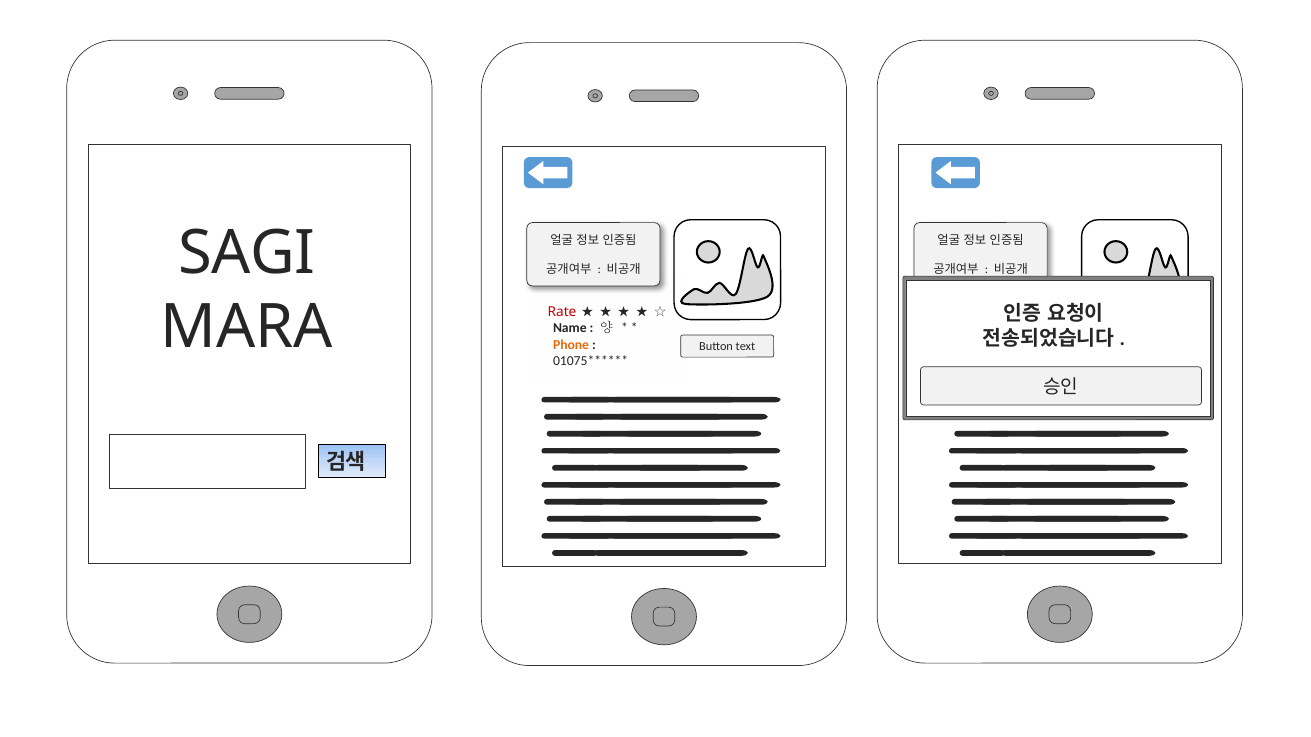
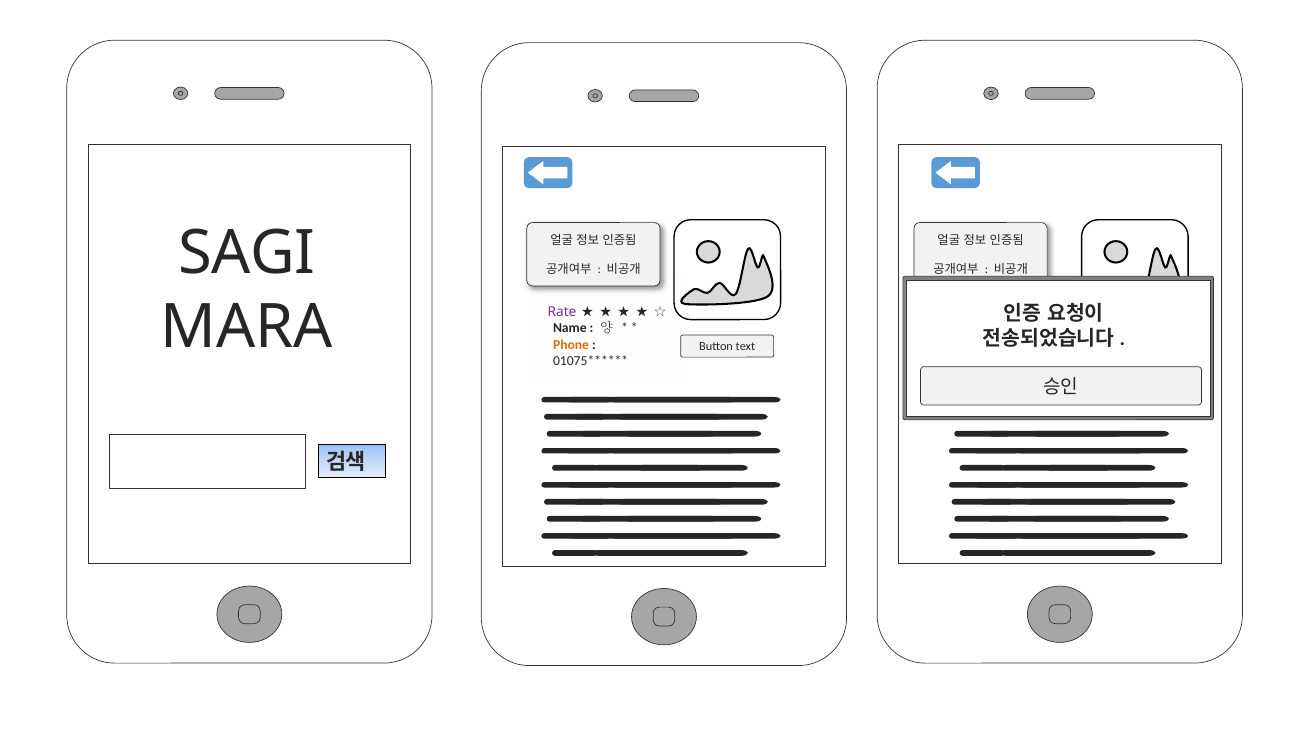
Rate colour: red -> purple (562, 312)
